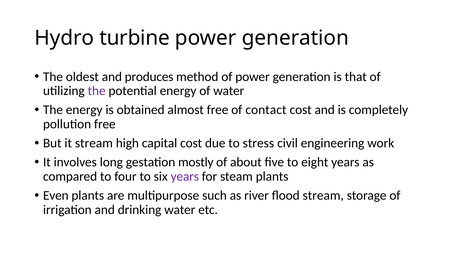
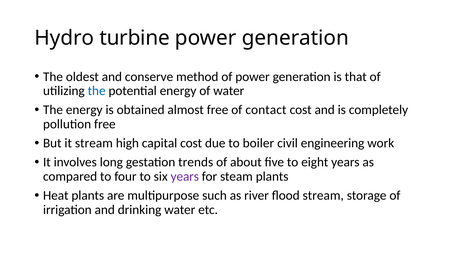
produces: produces -> conserve (149, 77)
the colour: purple -> blue (97, 91)
stress: stress -> boiler (258, 143)
mostly: mostly -> trends (196, 162)
Even: Even -> Heat (56, 195)
